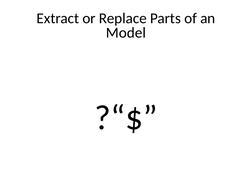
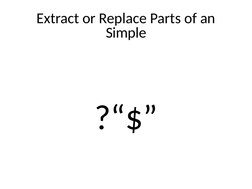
Model: Model -> Simple (126, 33)
